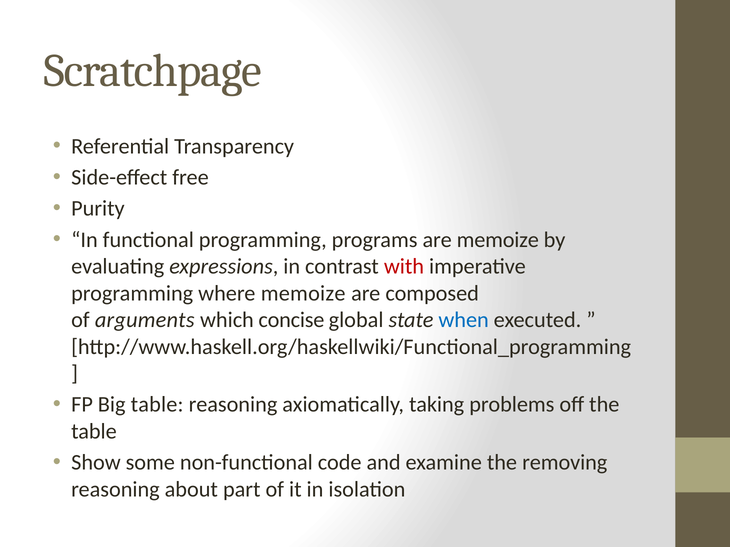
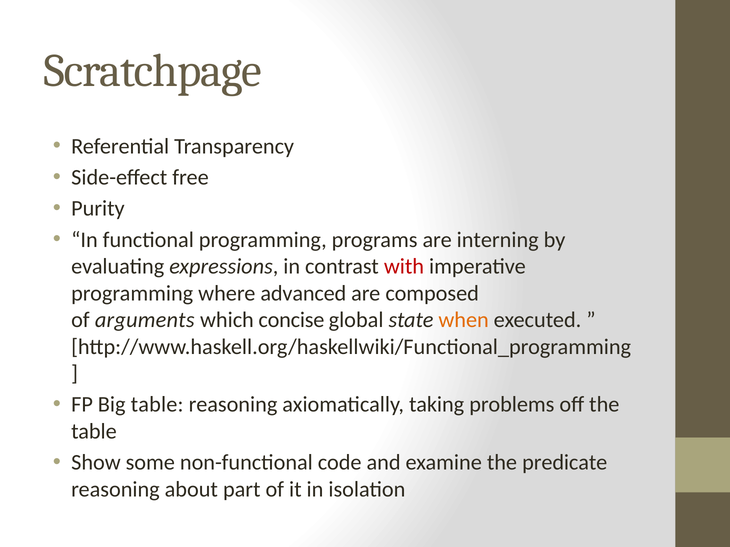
are memoize: memoize -> interning (498, 240)
where memoize: memoize -> advanced (303, 293)
when colour: blue -> orange (464, 320)
removing: removing -> predicate (565, 463)
